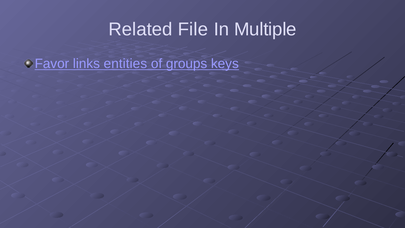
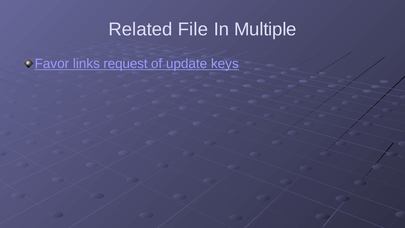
entities: entities -> request (125, 64)
groups: groups -> update (187, 64)
